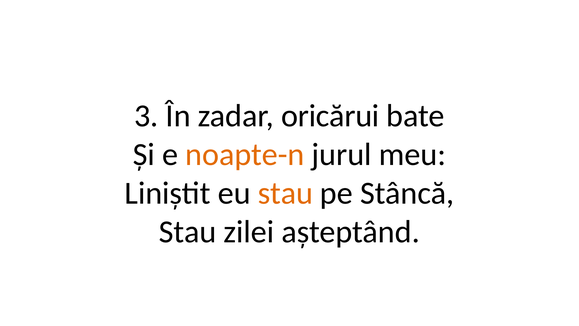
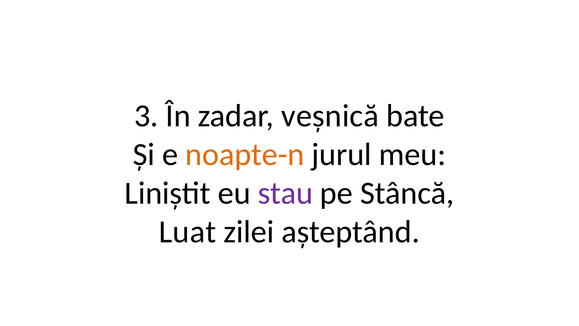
oricărui: oricărui -> veșnică (330, 116)
stau colour: orange -> purple (285, 193)
Stau: Stau -> Luat (188, 232)
